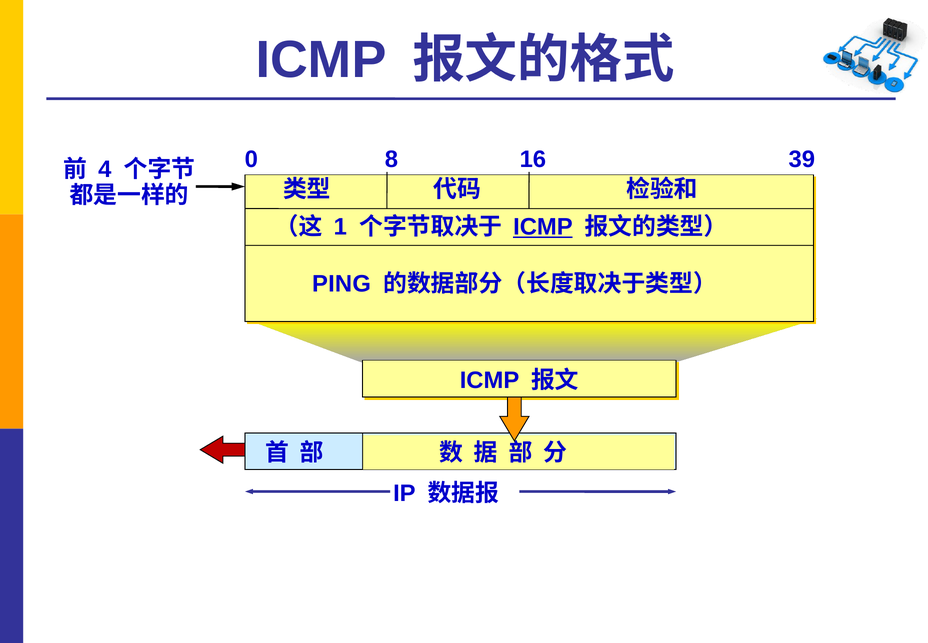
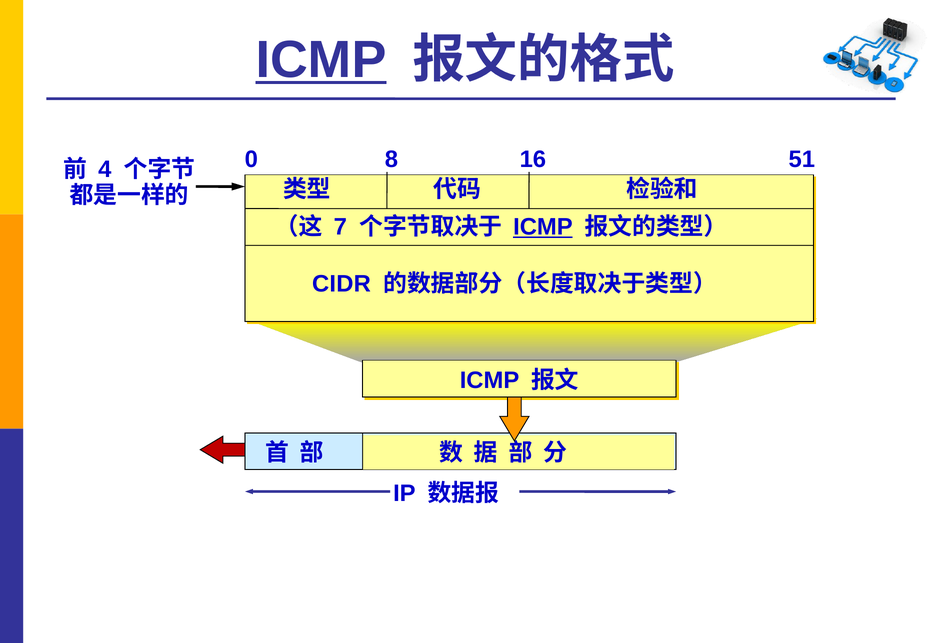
ICMP underline: none -> present (321, 60)
39: 39 -> 51 (802, 159)
1: 1 -> 7 (340, 227)
PING: PING -> CIDR (341, 284)
